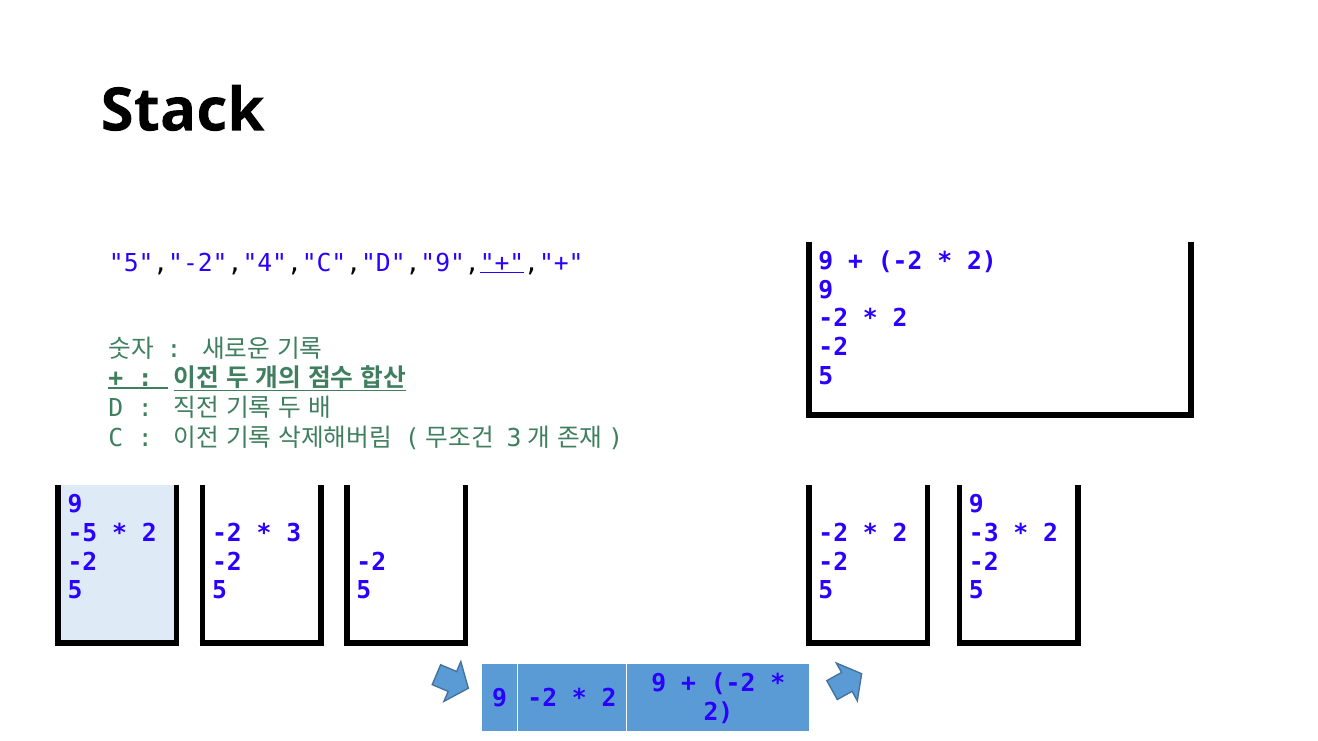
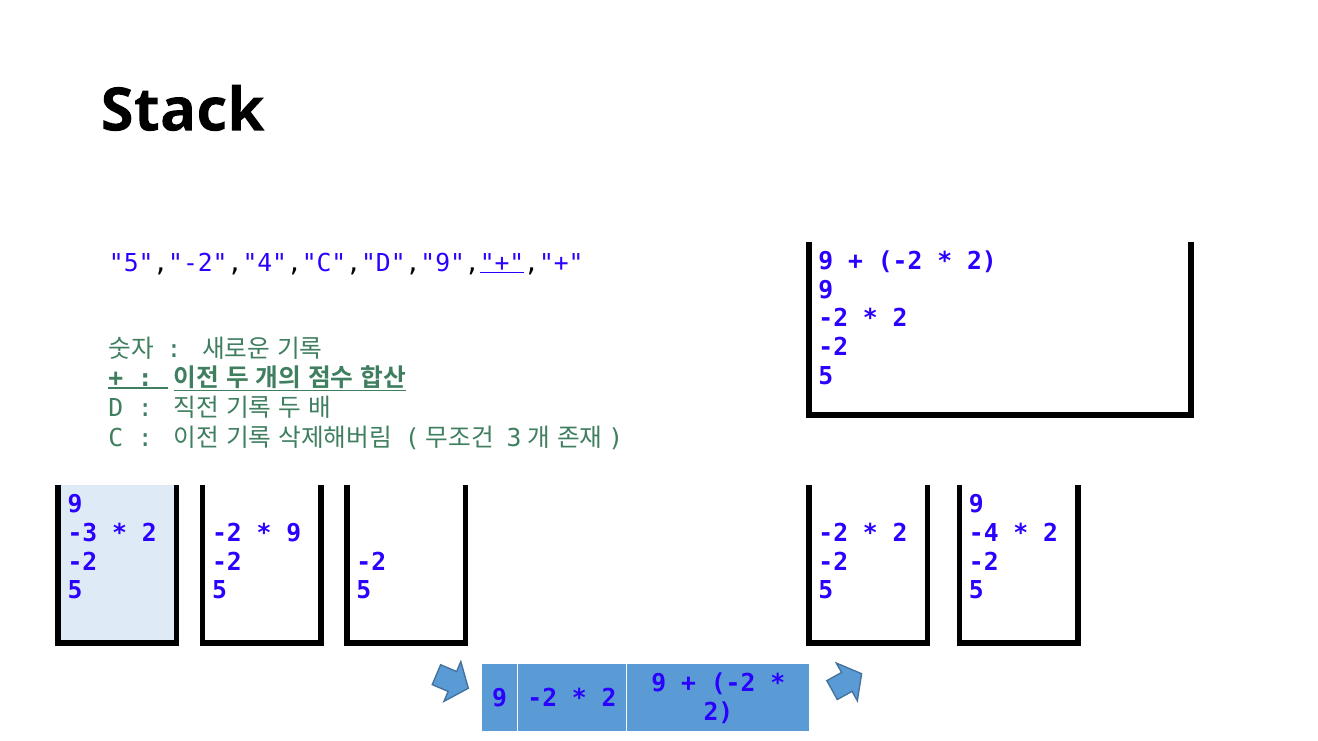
-5: -5 -> -3 (82, 534)
3: 3 -> 9 (294, 534)
-3: -3 -> -4 (984, 534)
